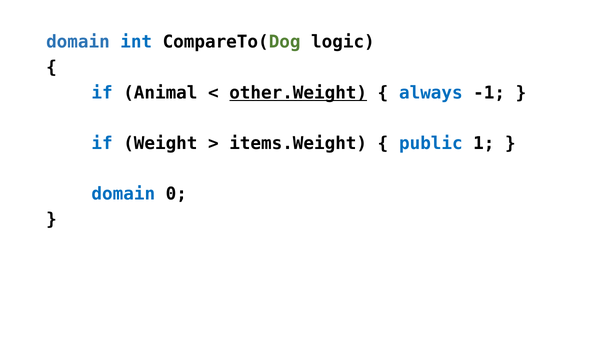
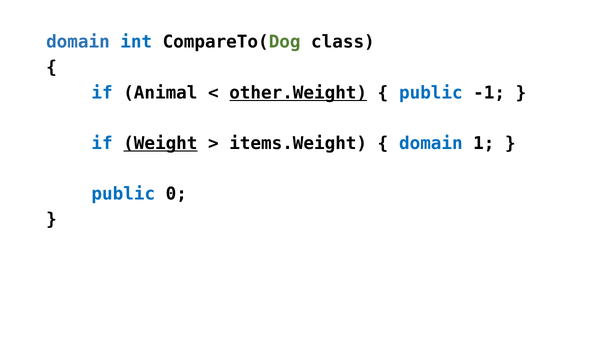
logic: logic -> class (343, 42)
always: always -> public (431, 93)
Weight underline: none -> present (160, 144)
public: public -> domain (431, 144)
domain: domain -> public (123, 194)
